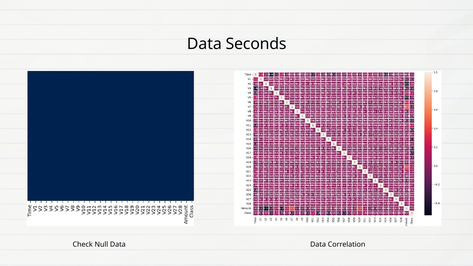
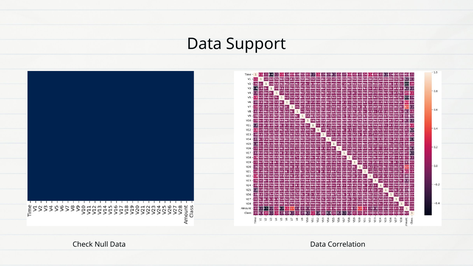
Seconds: Seconds -> Support (256, 44)
